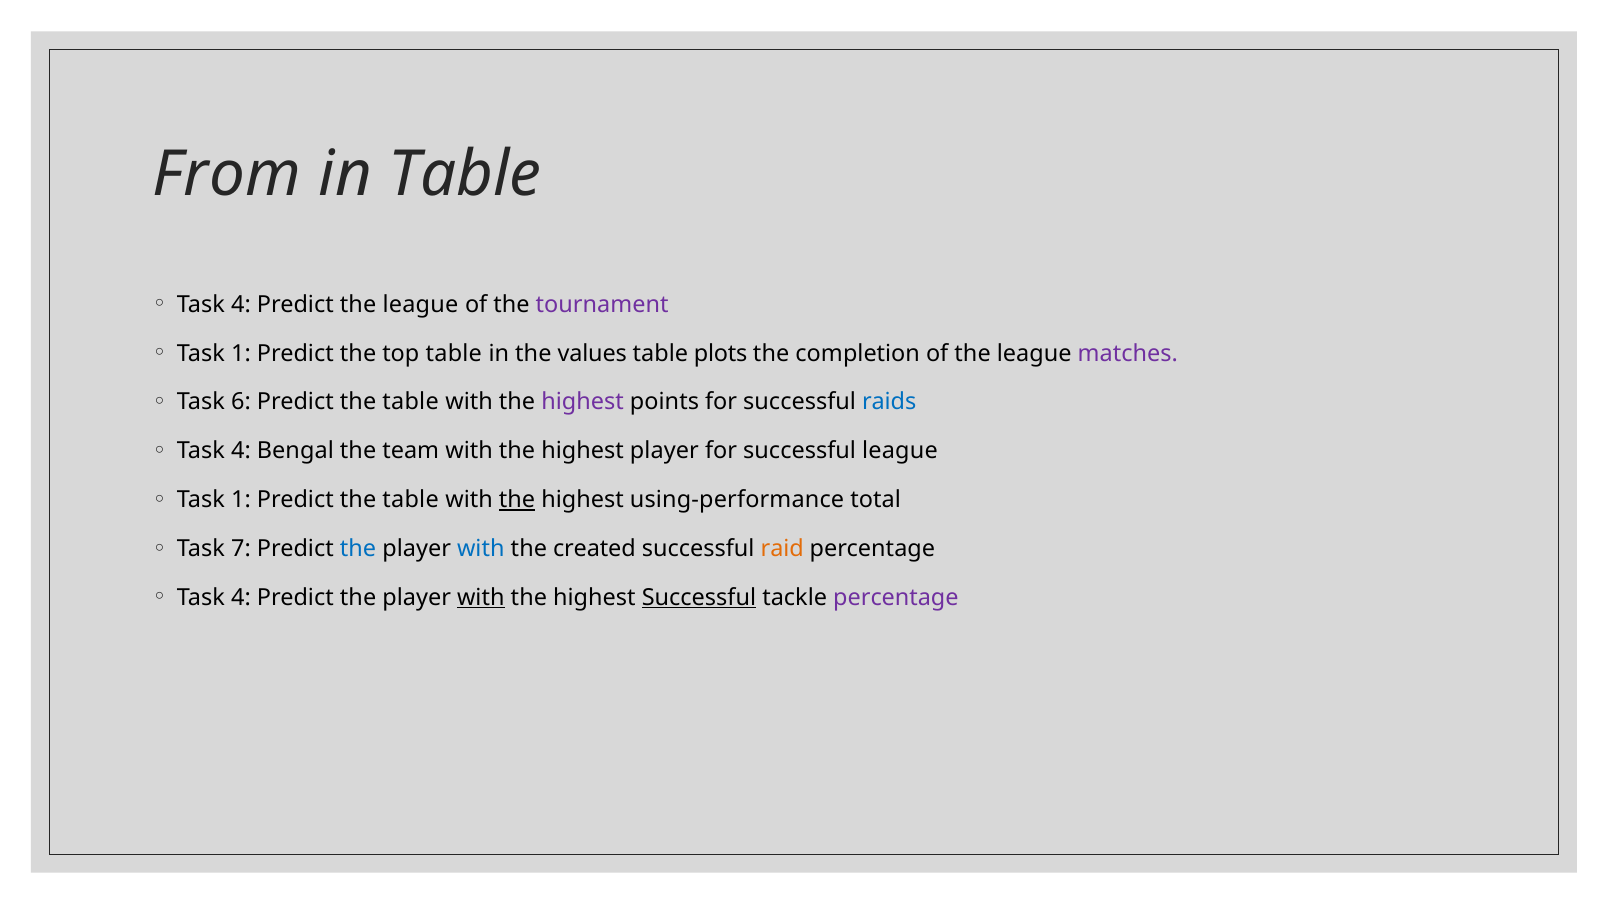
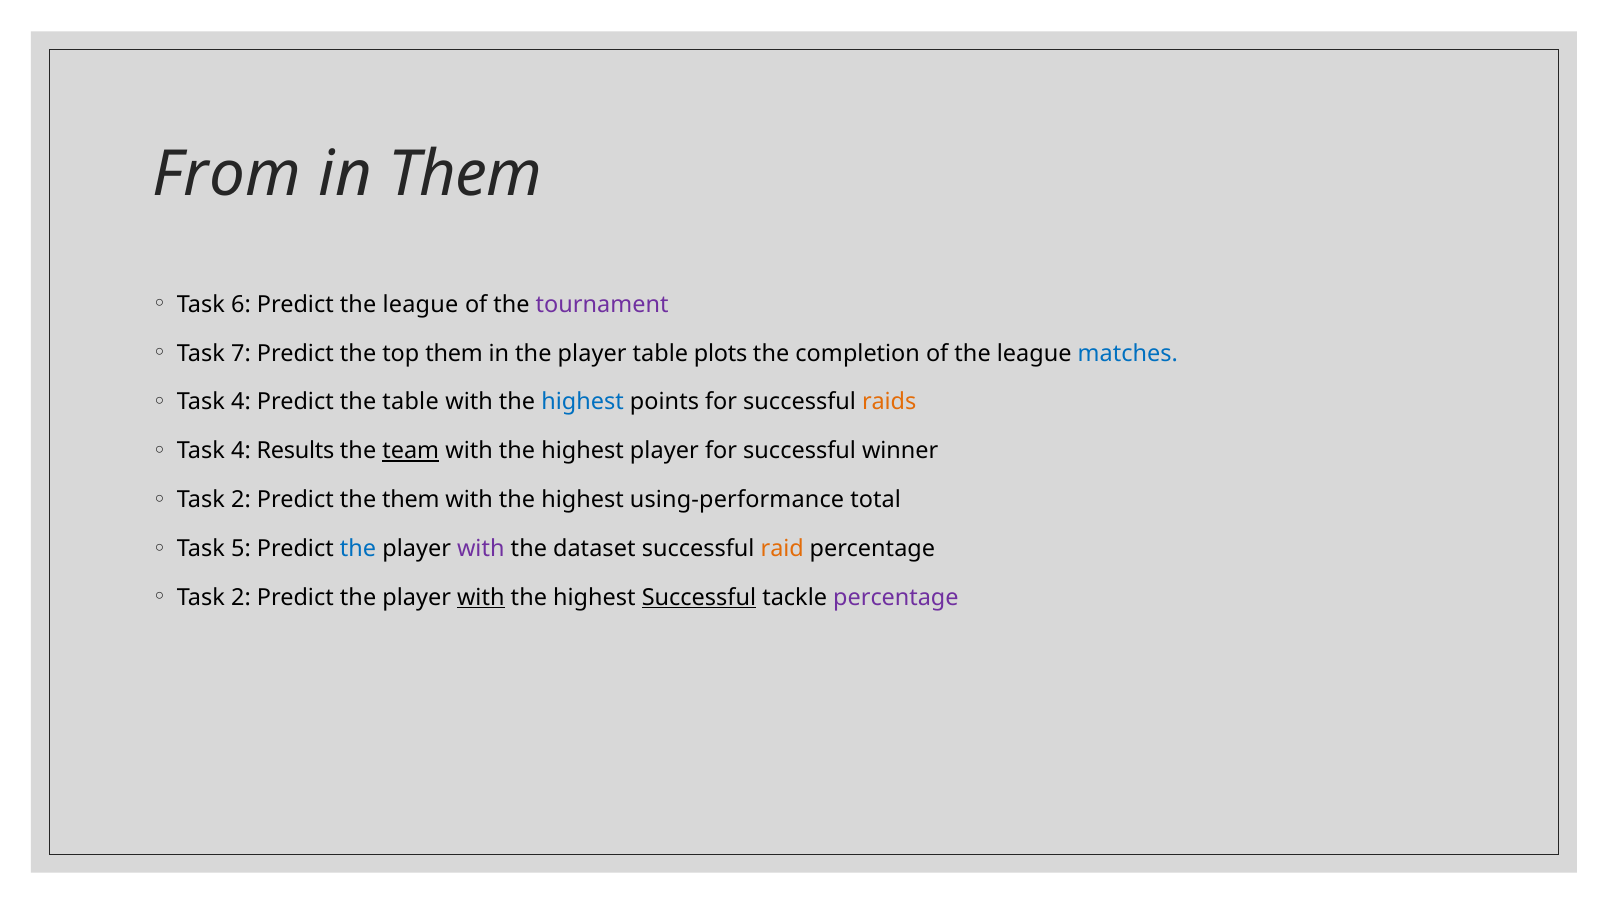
in Table: Table -> Them (465, 175)
4: 4 -> 6 (241, 305)
1: 1 -> 7 (241, 354)
top table: table -> them (454, 354)
in the values: values -> player (592, 354)
matches colour: purple -> blue (1128, 354)
6: 6 -> 4 (241, 402)
highest colour: purple -> blue (583, 402)
raids colour: blue -> orange (889, 402)
Bengal: Bengal -> Results (295, 451)
team underline: none -> present (411, 451)
successful league: league -> winner (900, 451)
1: 1 -> 2 (241, 500)
table: table -> them (411, 500)
the underline: present -> none (517, 500)
7: 7 -> 5 (241, 549)
with colour: blue -> purple (481, 549)
created: created -> dataset (594, 549)
4: 4 -> 2 (241, 598)
